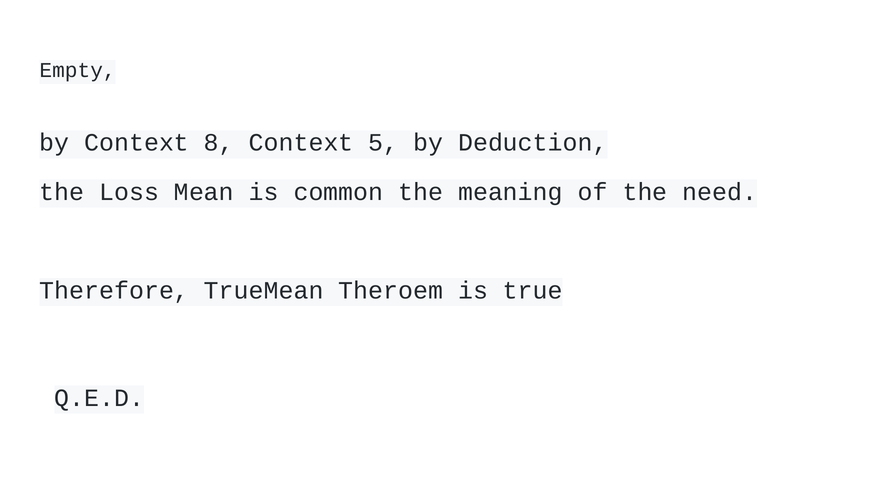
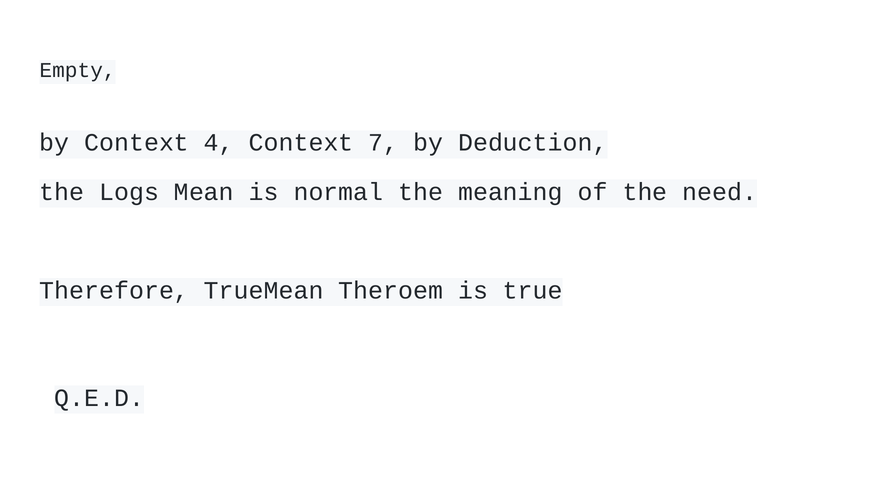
8: 8 -> 4 (219, 143)
5: 5 -> 7 (383, 143)
Loss: Loss -> Logs (129, 192)
common: common -> normal (338, 192)
